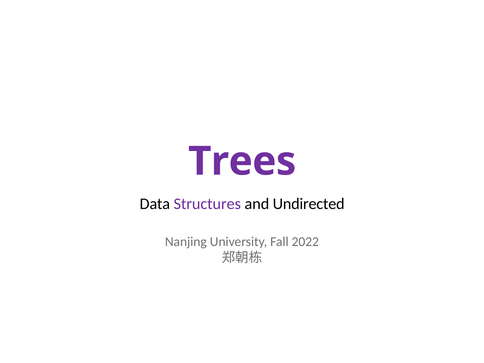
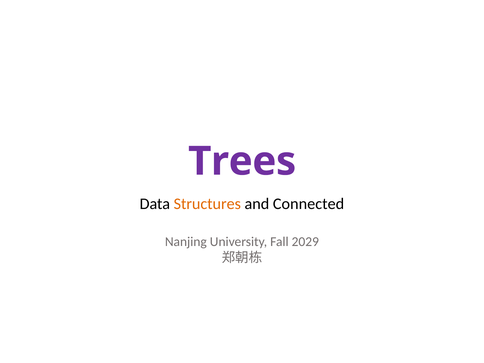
Structures colour: purple -> orange (207, 204)
Undirected: Undirected -> Connected (309, 204)
2022: 2022 -> 2029 (305, 242)
